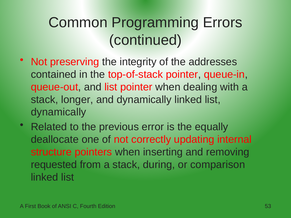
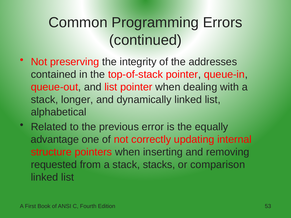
dynamically: dynamically -> alphabetical (59, 112)
deallocate: deallocate -> advantage (55, 140)
during: during -> stacks (159, 165)
